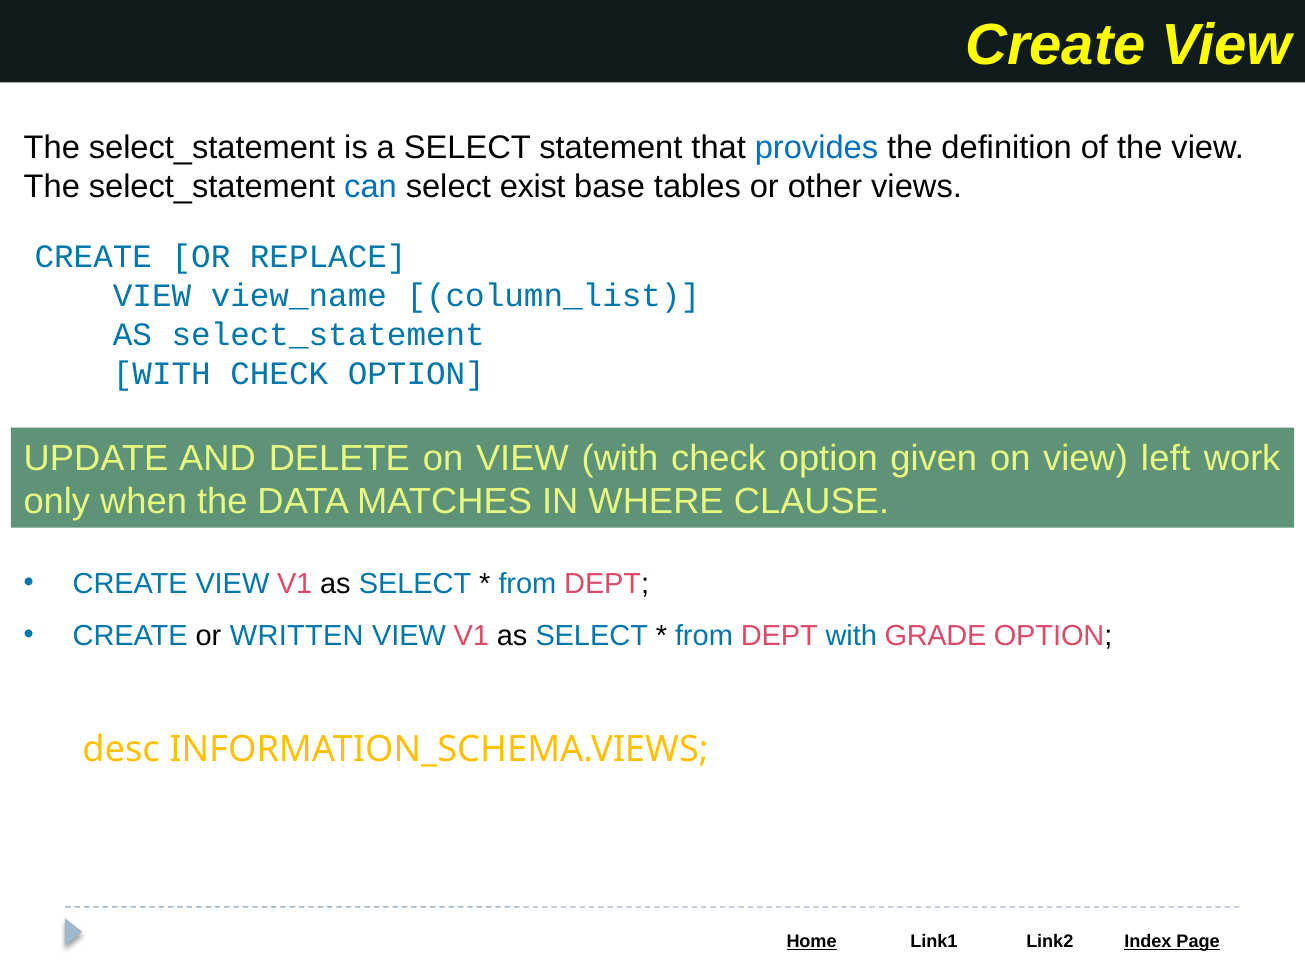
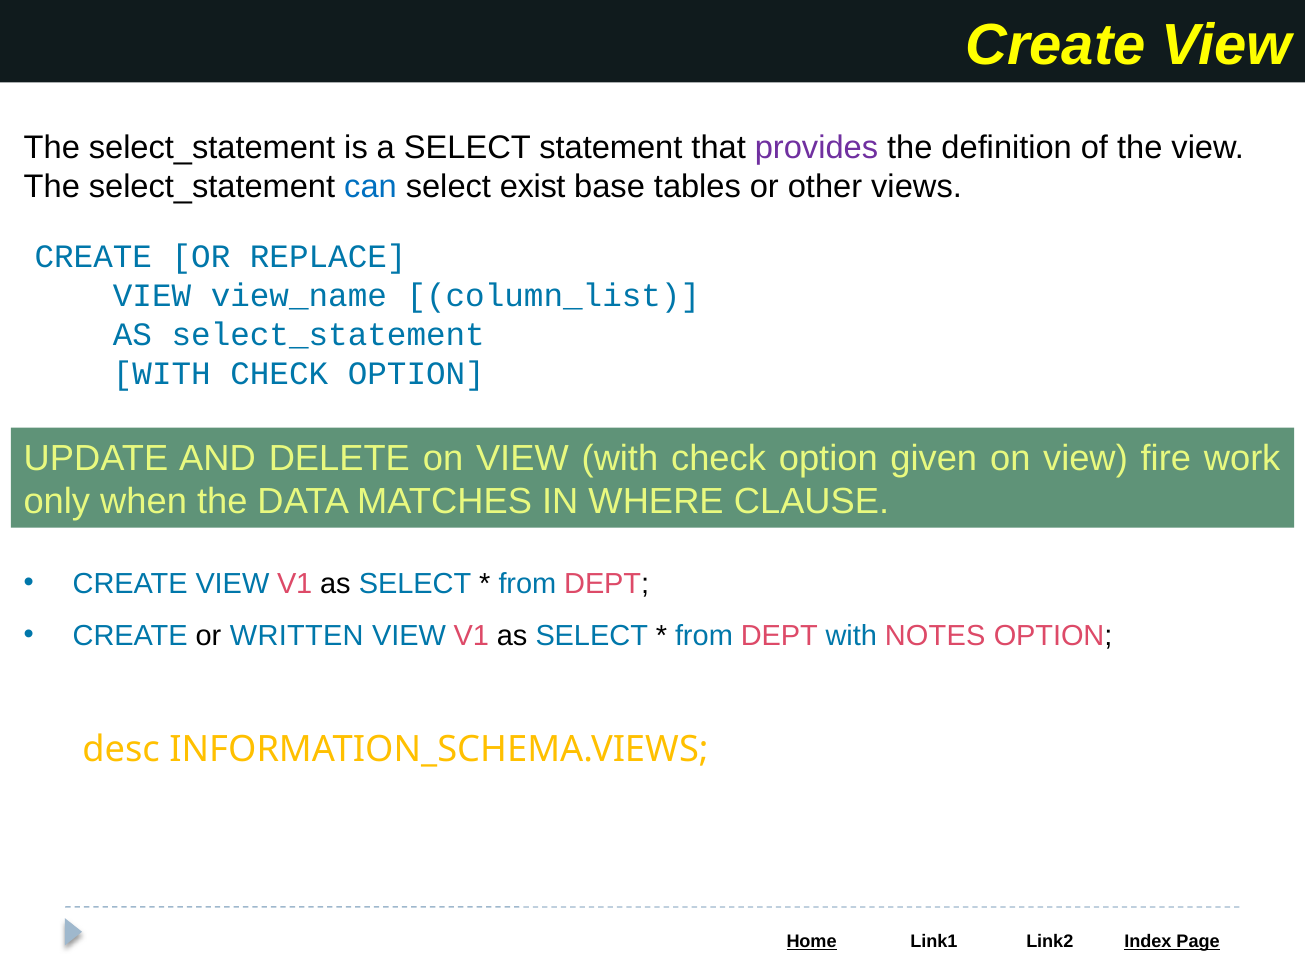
provides colour: blue -> purple (816, 148)
left: left -> fire (1166, 458)
GRADE: GRADE -> NOTES (935, 636)
